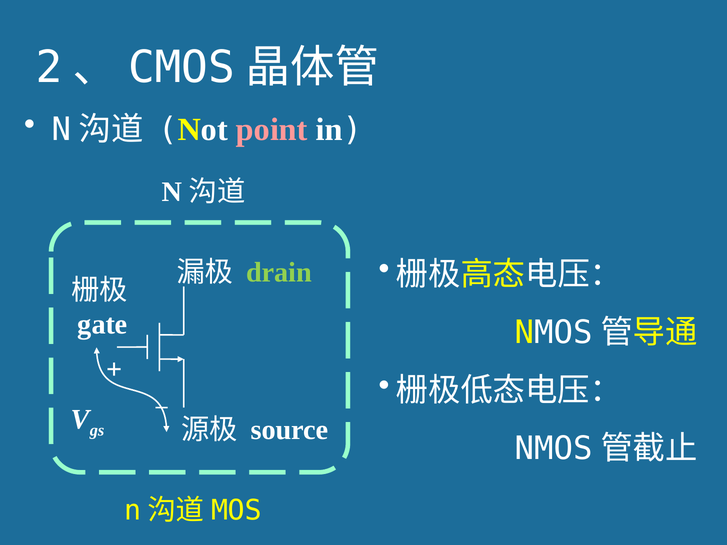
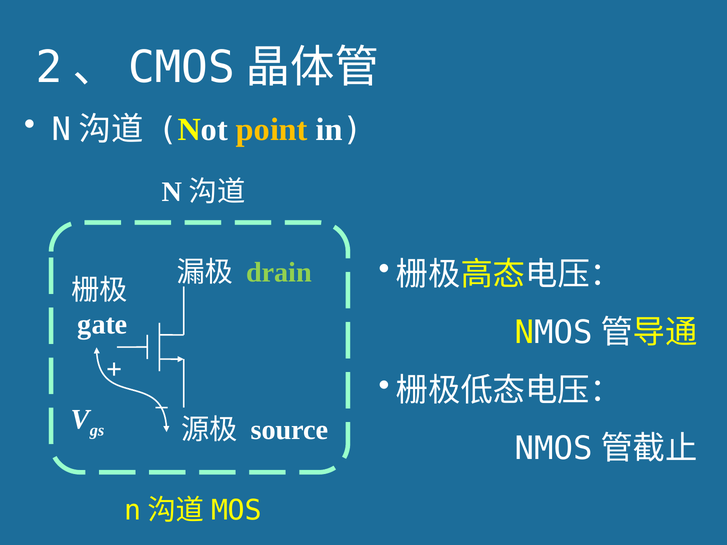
point colour: pink -> yellow (272, 130)
